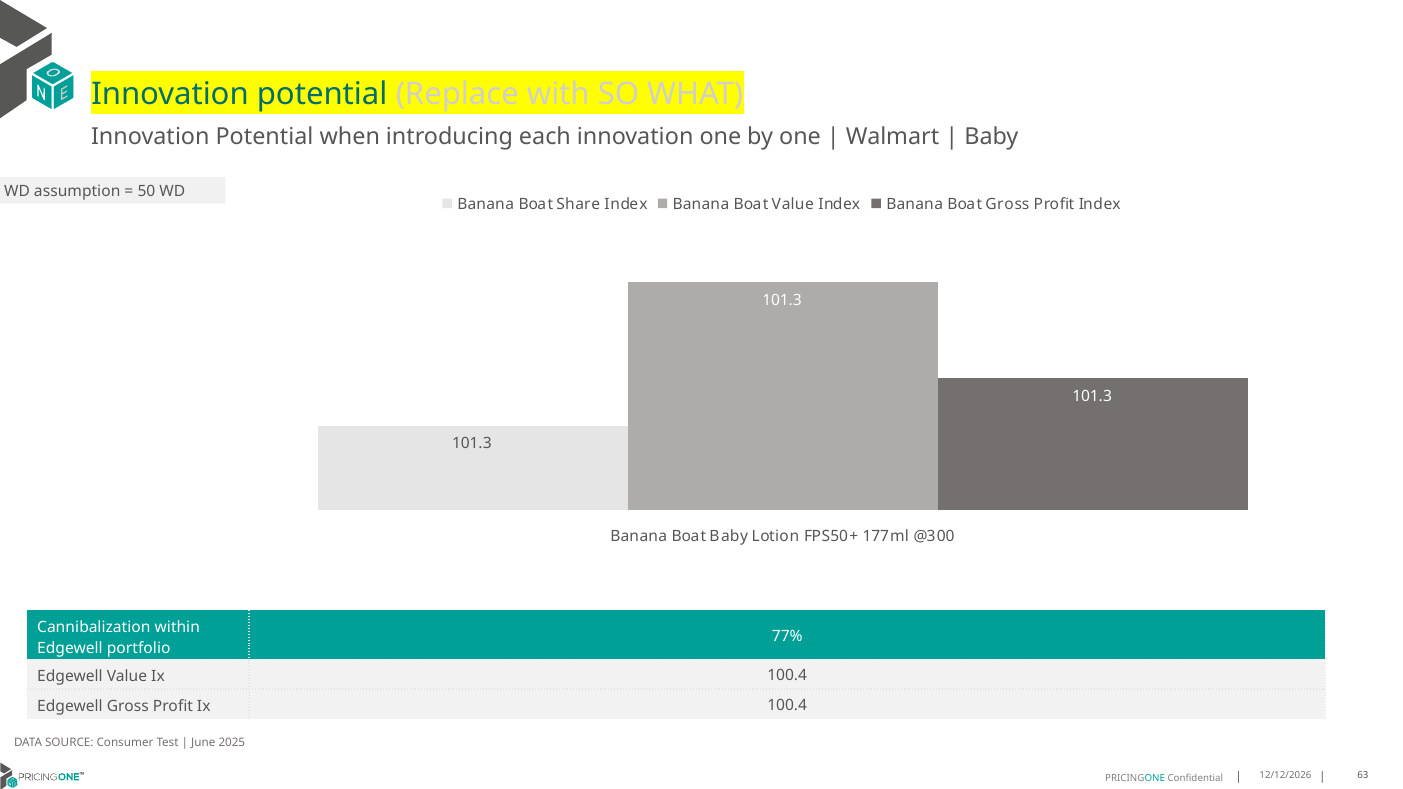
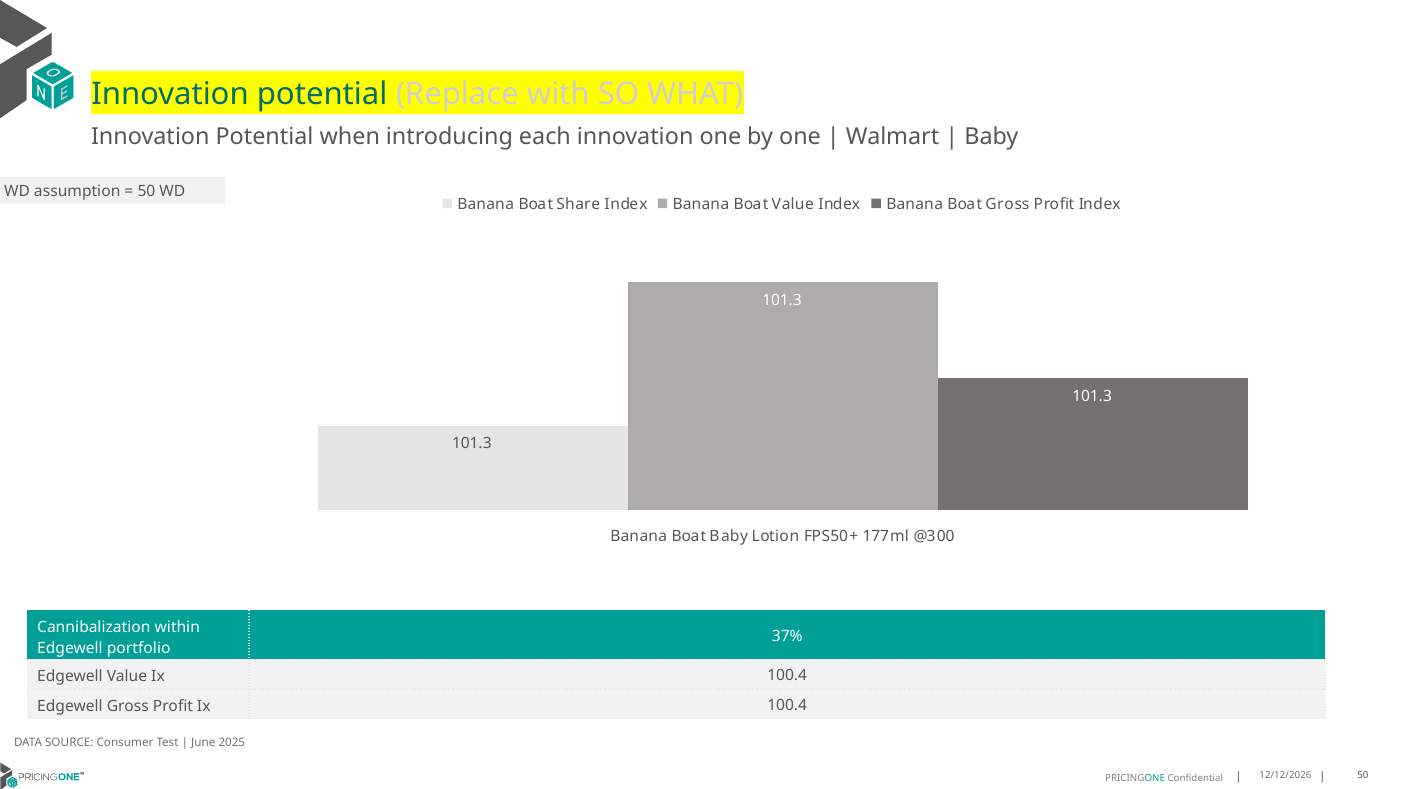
77%: 77% -> 37% (787, 636)
63: 63 -> 50 (1363, 776)
